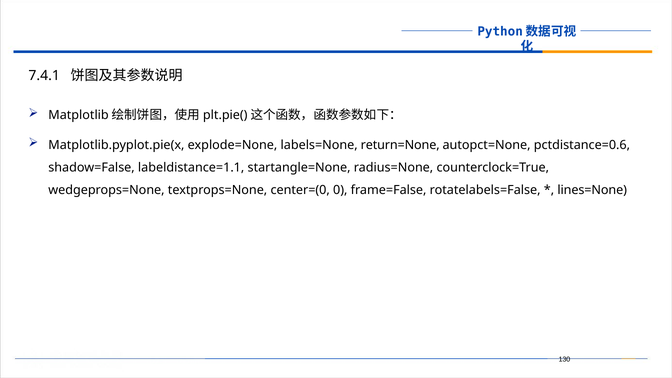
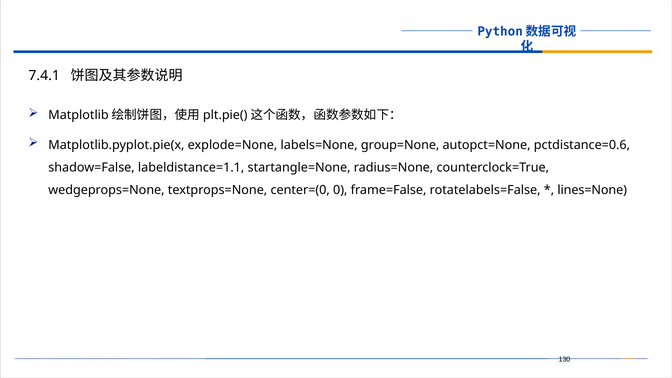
return=None: return=None -> group=None (400, 145)
